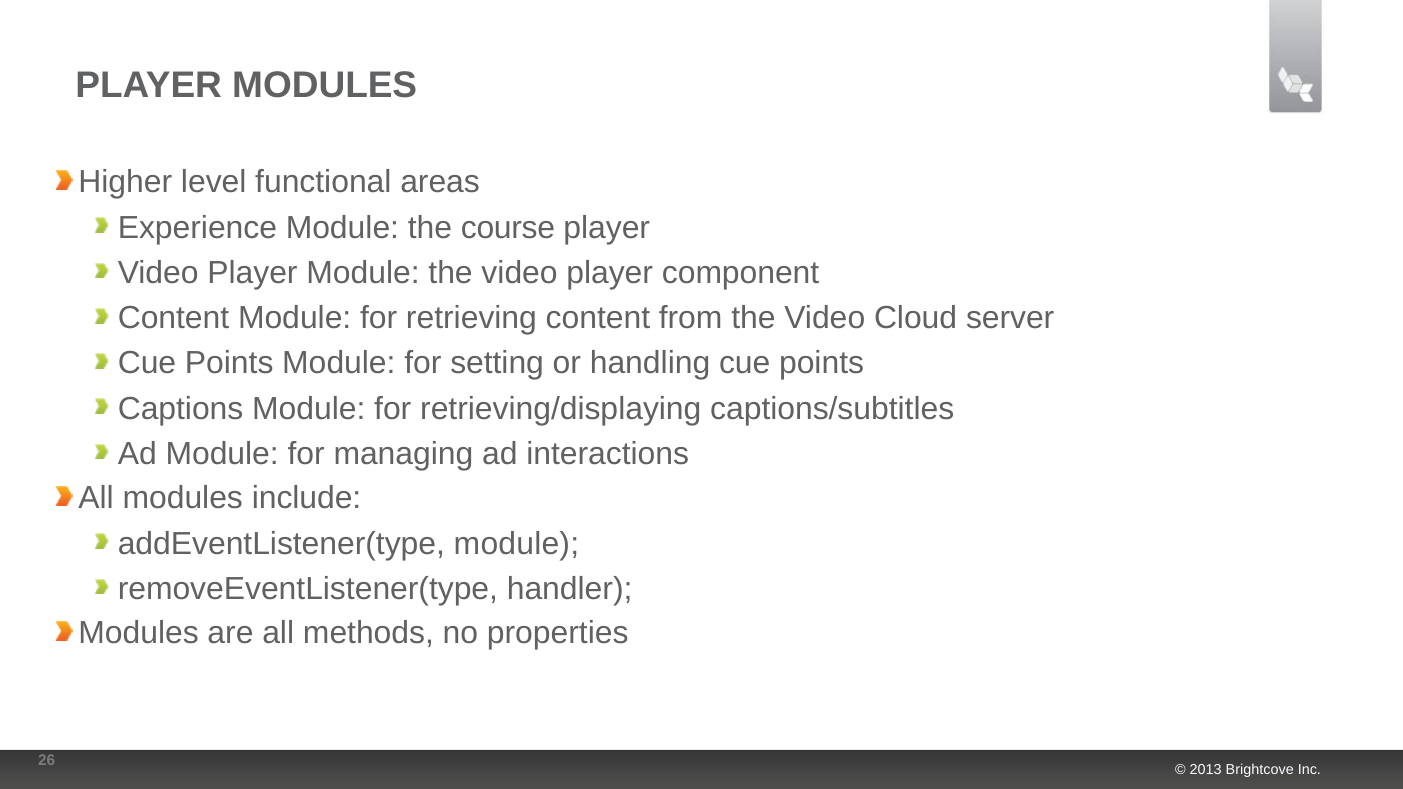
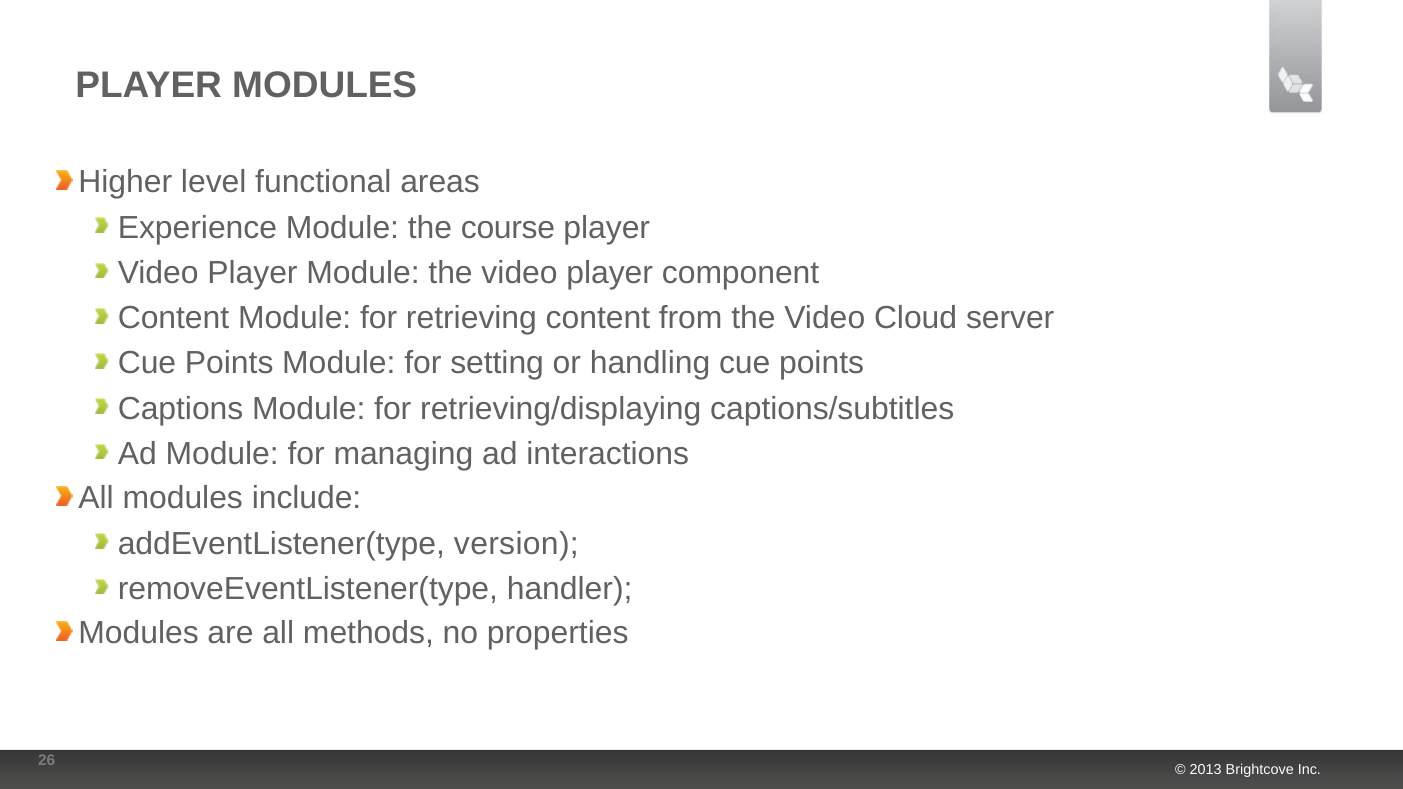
addEventListener(type module: module -> version (516, 544)
